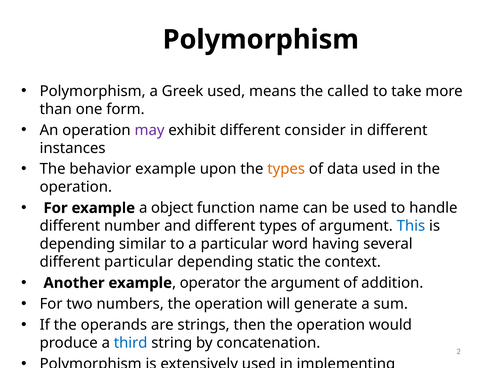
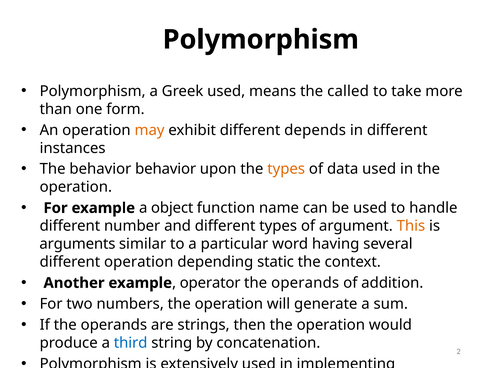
may colour: purple -> orange (150, 130)
consider: consider -> depends (315, 130)
behavior example: example -> behavior (166, 169)
This colour: blue -> orange (411, 226)
depending: depending -> arguments (77, 244)
different particular: particular -> operation (139, 262)
argument: argument -> operands (305, 283)
